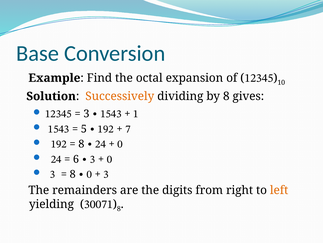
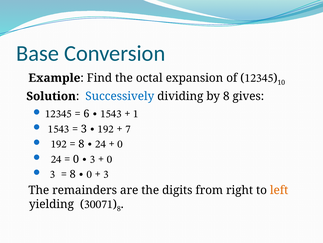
Successively colour: orange -> blue (120, 96)
3: 3 -> 6 (86, 113)
5: 5 -> 3 (84, 129)
6: 6 -> 0 (76, 159)
